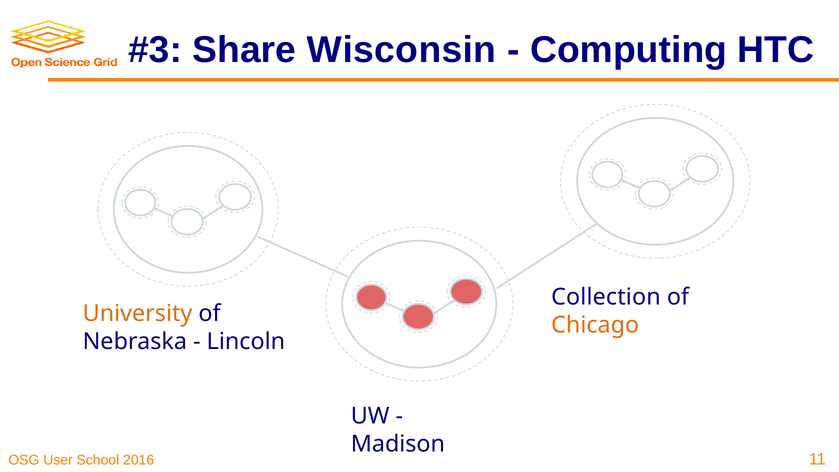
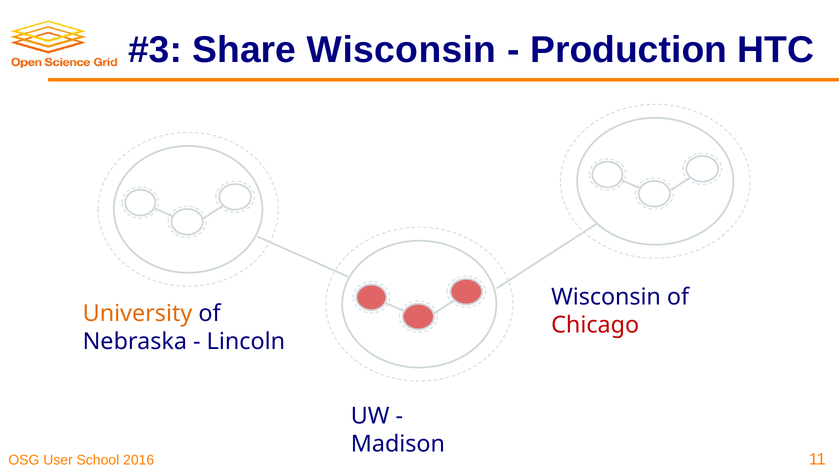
Computing: Computing -> Production (629, 50)
Collection: Collection -> Wisconsin (606, 297)
Chicago colour: orange -> red (595, 325)
